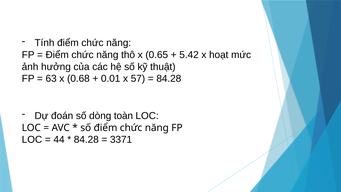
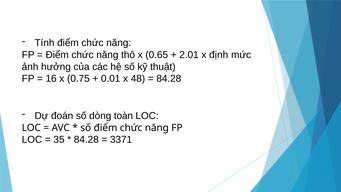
5.42: 5.42 -> 2.01 (189, 55)
hoạt: hoạt -> định (219, 55)
63: 63 -> 16 (51, 79)
0.68: 0.68 -> 0.75 (78, 79)
57: 57 -> 48 (138, 79)
44: 44 -> 35 (59, 140)
